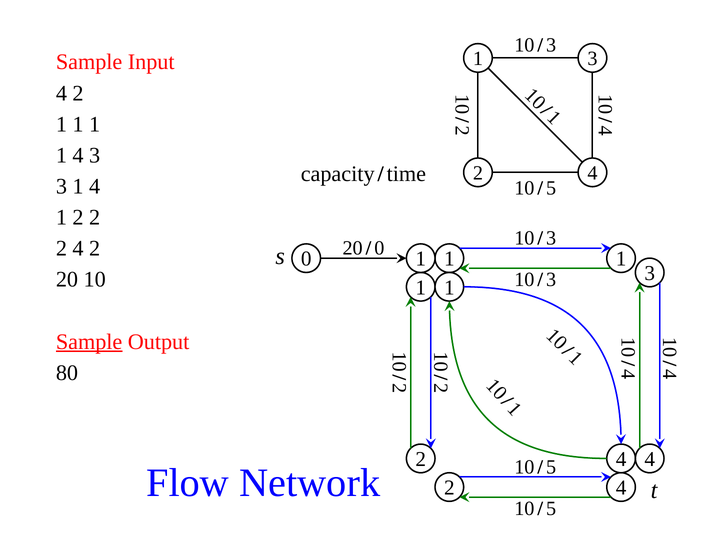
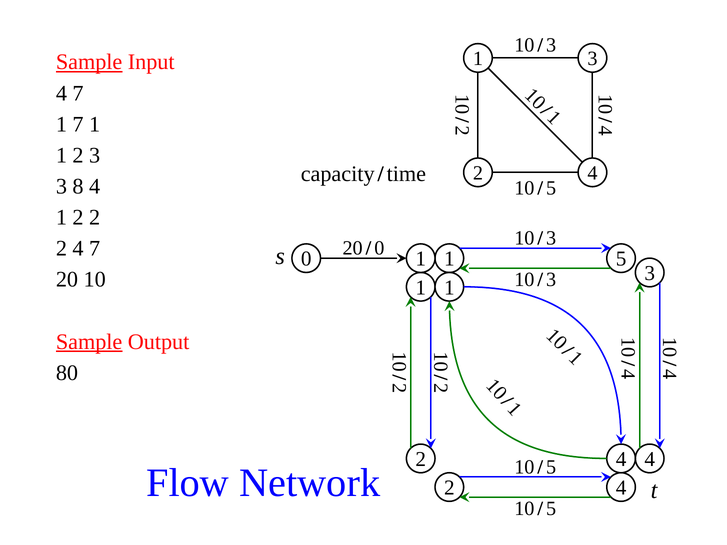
Sample underline: none -> present (89, 62)
2: 2 -> 7 (78, 93)
1: 1 -> 7 (78, 124)
4: 4 -> 2 (78, 155)
3 1: 1 -> 8 (78, 186)
2 4 2: 2 -> 7 (95, 249)
1: 1 -> 5 (621, 259)
